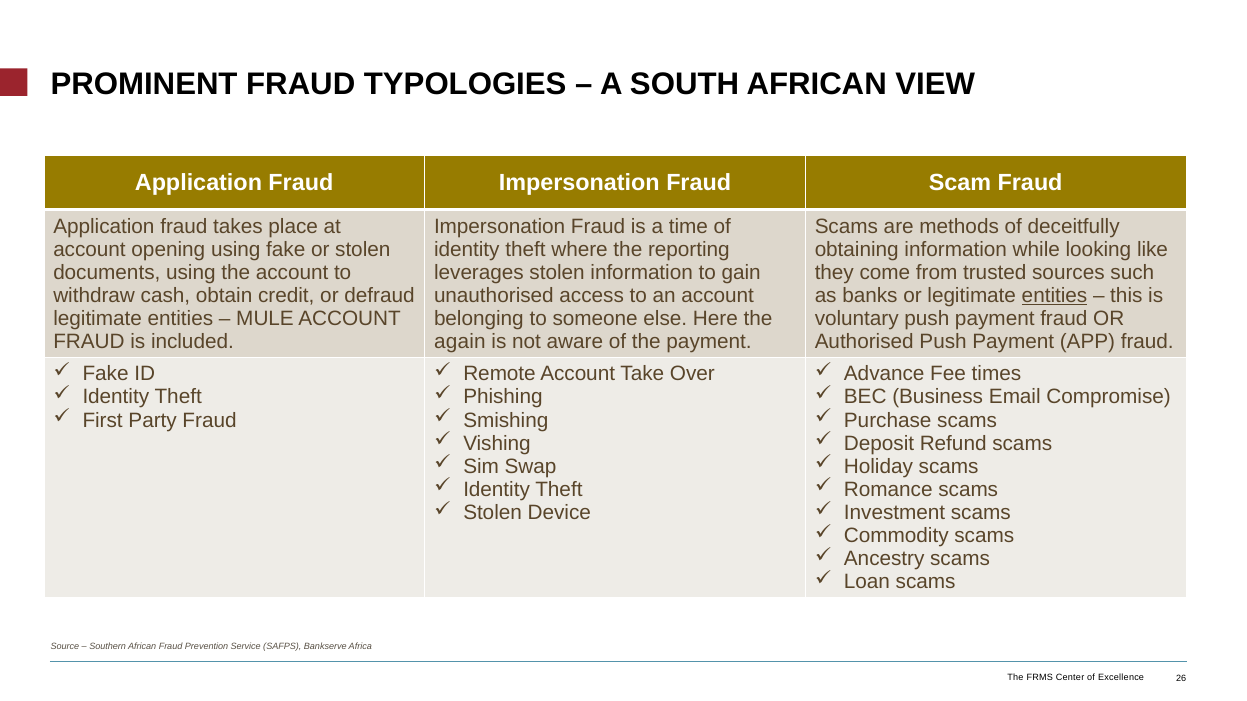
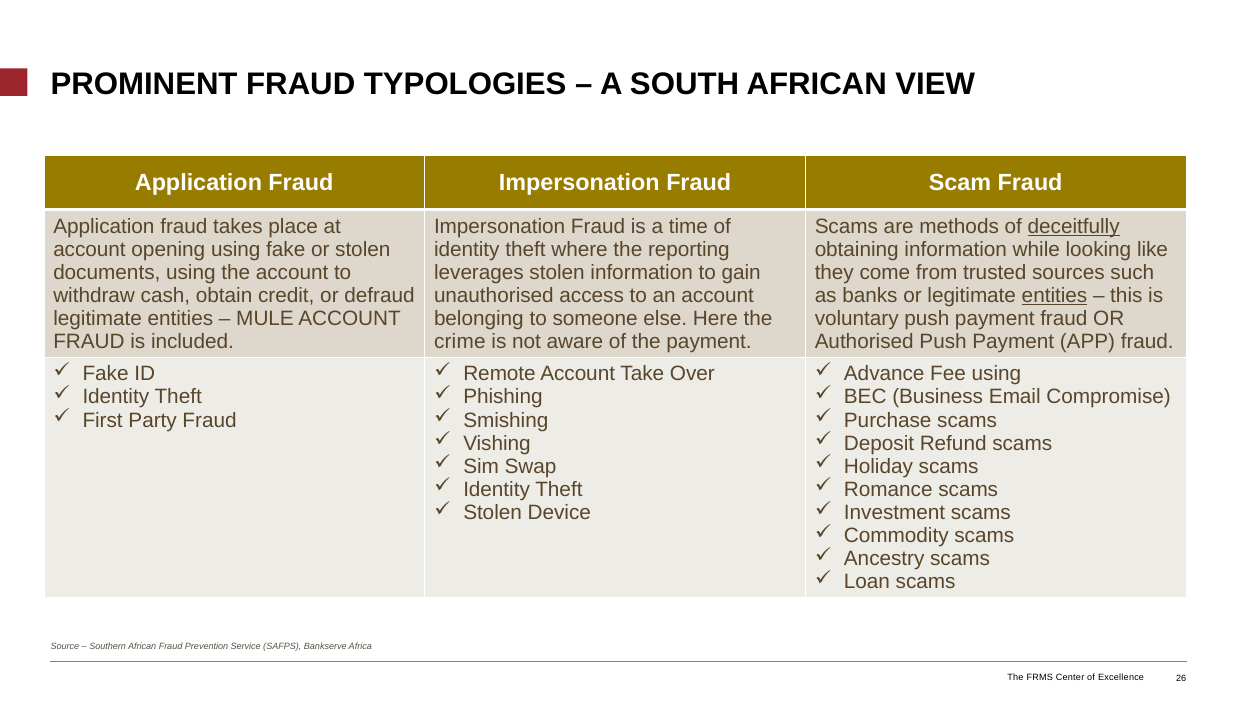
deceitfully underline: none -> present (1074, 226)
again: again -> crime (460, 342)
Fee times: times -> using (996, 374)
